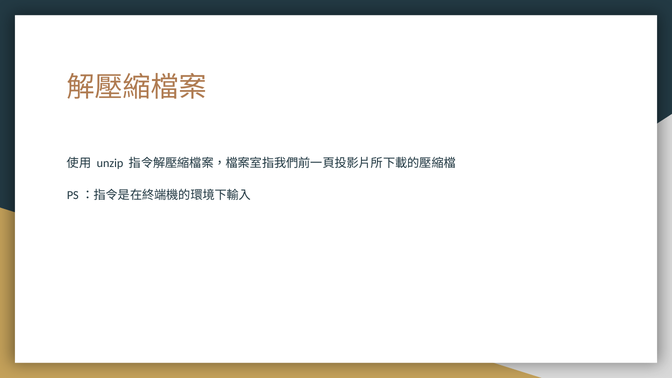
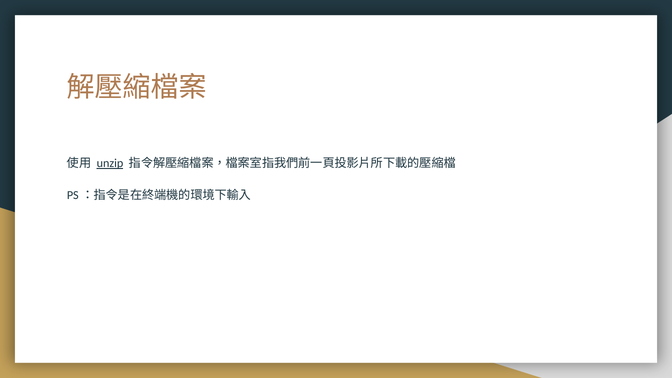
unzip underline: none -> present (110, 163)
